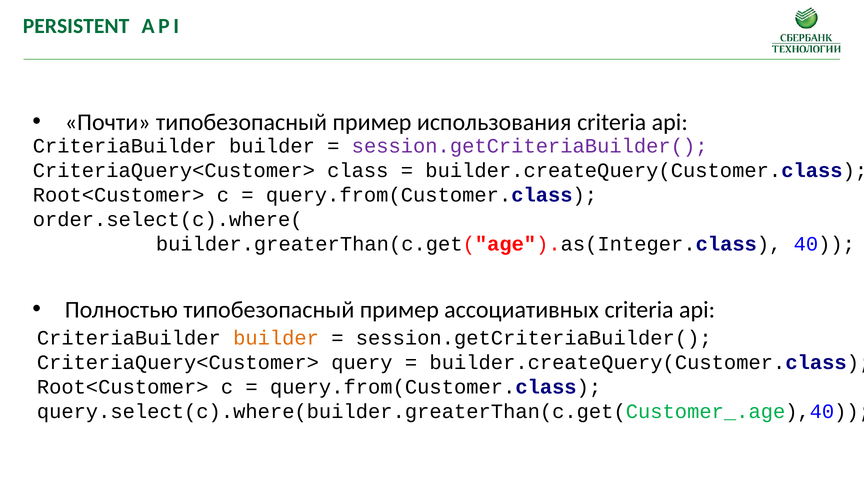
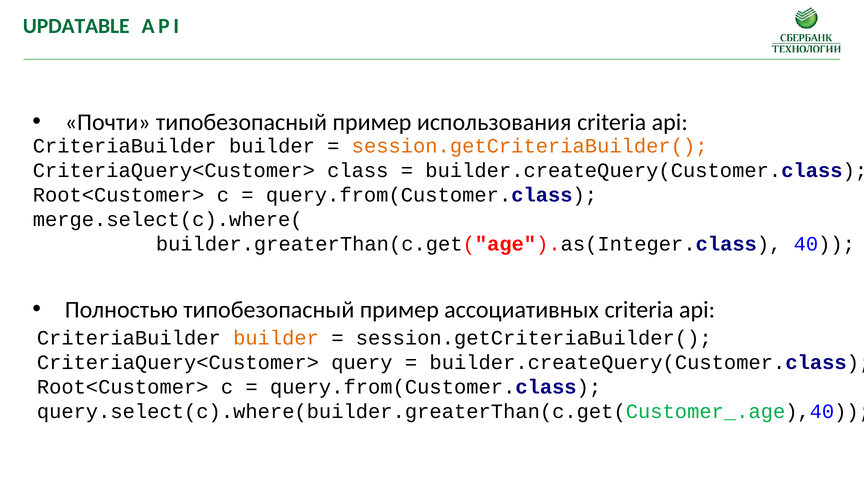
PERSISTENT: PERSISTENT -> UPDATABLE (76, 26)
session.getCriteriaBuilder( colour: purple -> orange (530, 146)
order.select(c).where(: order.select(c).where( -> merge.select(c).where( (168, 219)
